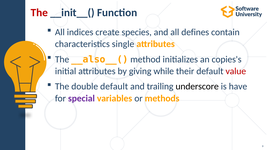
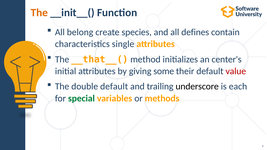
The colour: red -> orange (39, 13)
indices: indices -> belong (80, 32)
__also__(: __also__( -> __that__( (100, 59)
copies's: copies's -> center's (227, 59)
while: while -> some (164, 71)
have: have -> each (238, 87)
special colour: purple -> green (81, 98)
